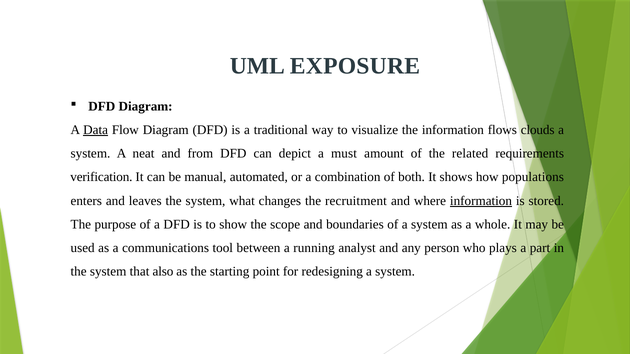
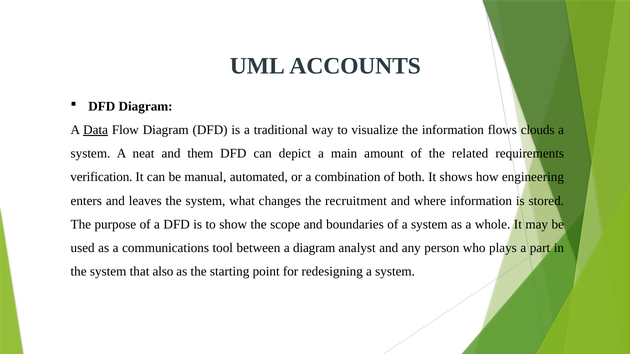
EXPOSURE: EXPOSURE -> ACCOUNTS (355, 66)
from: from -> them (200, 154)
must: must -> main (344, 154)
populations: populations -> engineering (533, 177)
information underline: present -> none (481, 201)
a running: running -> diagram (314, 248)
